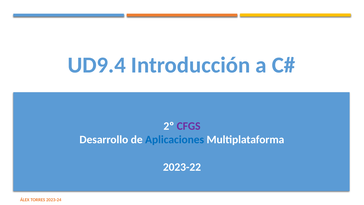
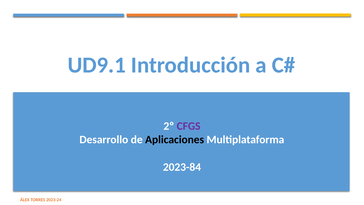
UD9.4: UD9.4 -> UD9.1 (97, 65)
Aplicaciones colour: blue -> black (175, 140)
2023-22: 2023-22 -> 2023-84 (182, 167)
